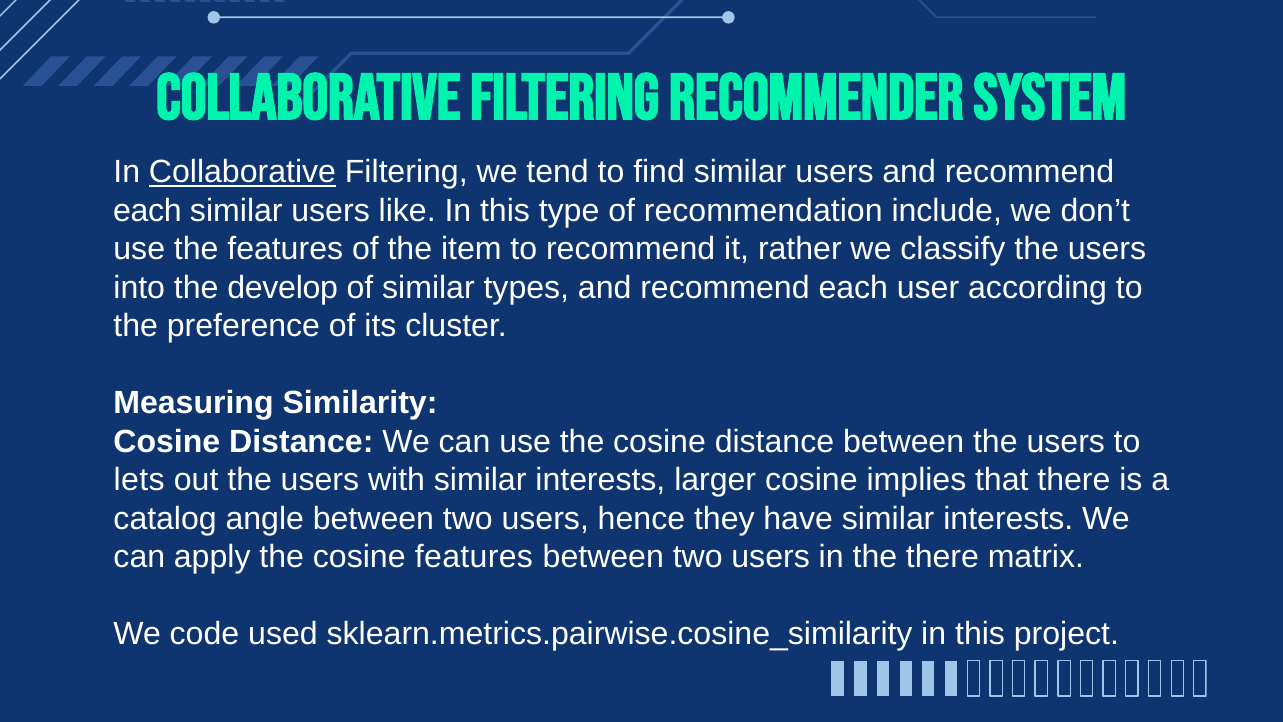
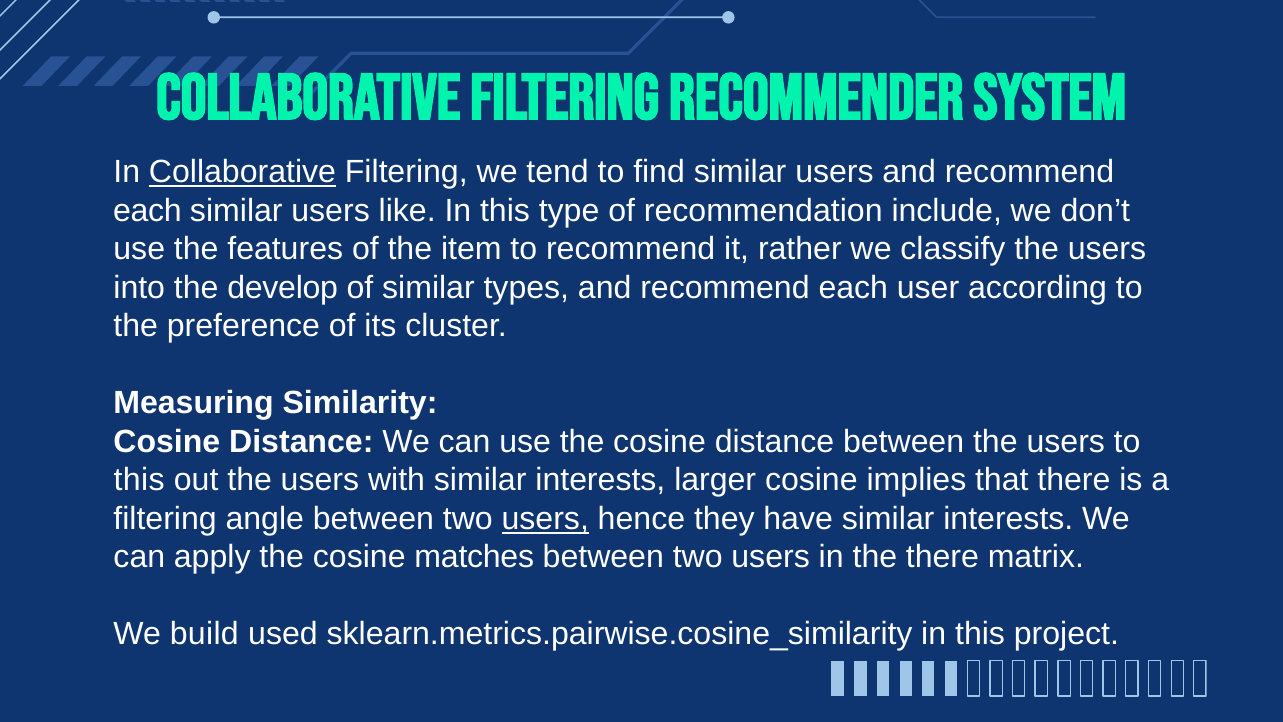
lets: lets -> this (139, 480)
catalog: catalog -> filtering (165, 519)
users underline: none -> present (545, 519)
cosine features: features -> matches (474, 557)
code: code -> build (204, 634)
